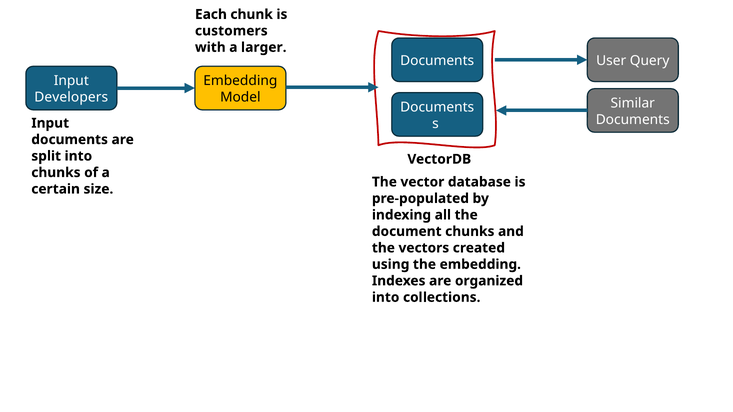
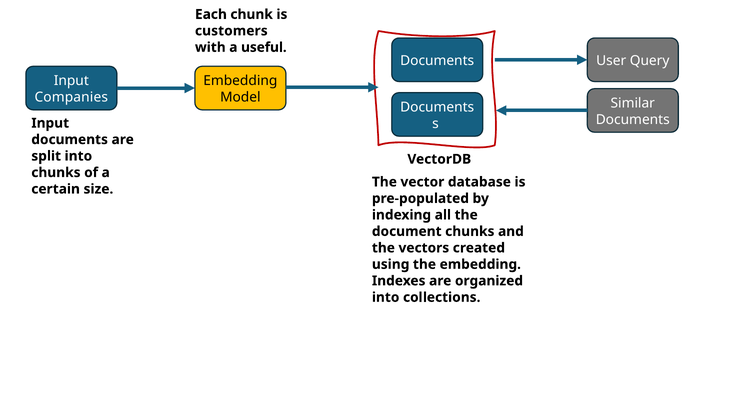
larger: larger -> useful (264, 47)
Developers: Developers -> Companies (71, 97)
